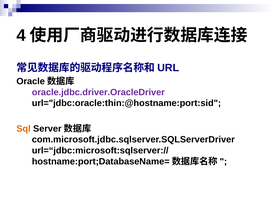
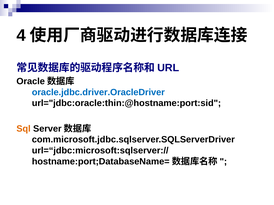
oracle.jdbc.driver.OracleDriver colour: purple -> blue (98, 92)
